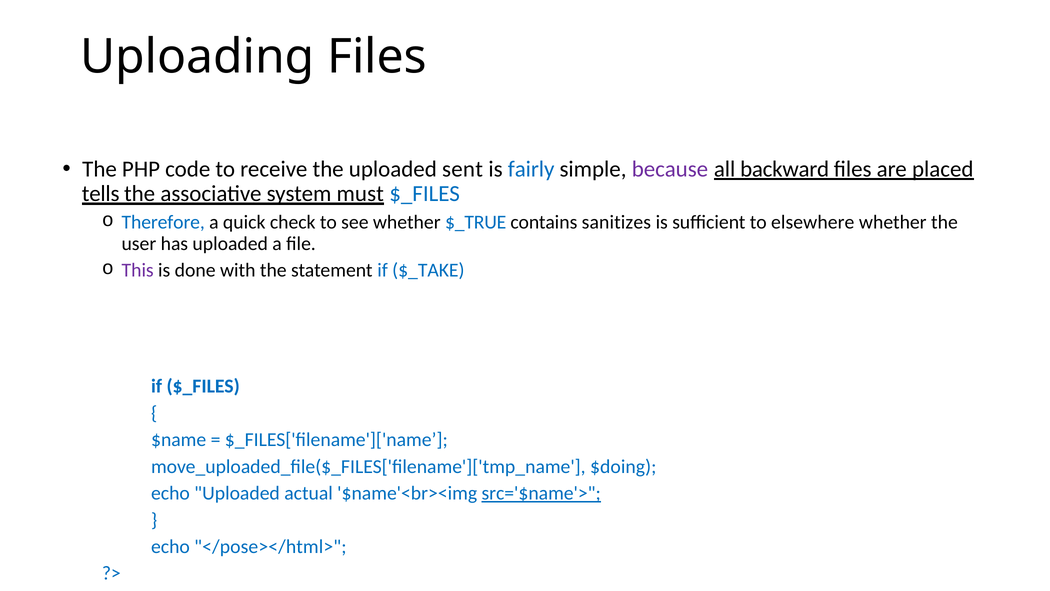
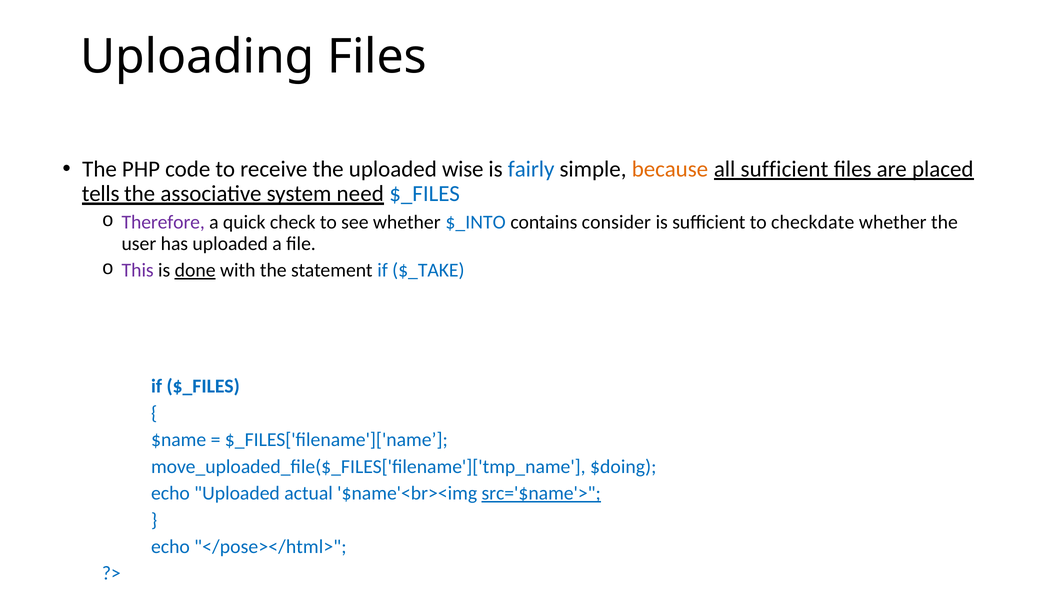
sent: sent -> wise (463, 169)
because colour: purple -> orange (670, 169)
all backward: backward -> sufficient (784, 169)
must: must -> need (360, 194)
Therefore colour: blue -> purple (163, 222)
$_TRUE: $_TRUE -> $_INTO (476, 222)
sanitizes: sanitizes -> consider (616, 222)
elsewhere: elsewhere -> checkdate (813, 222)
done underline: none -> present (195, 270)
